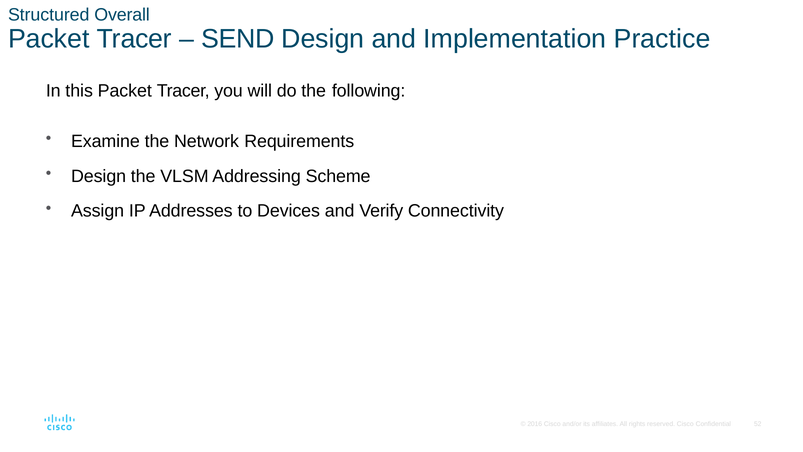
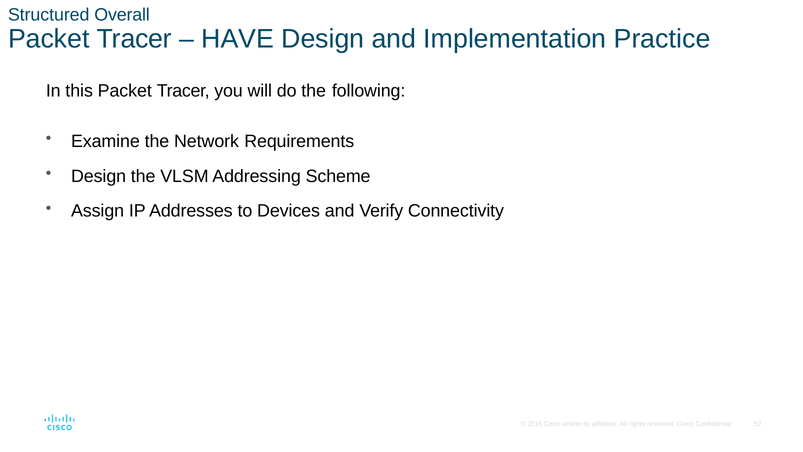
SEND: SEND -> HAVE (238, 39)
